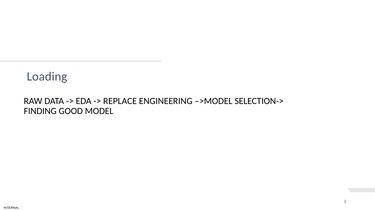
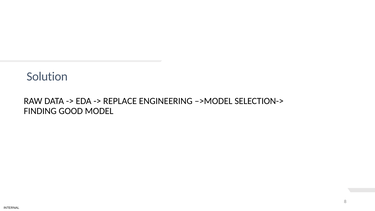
Loading: Loading -> Solution (47, 77)
